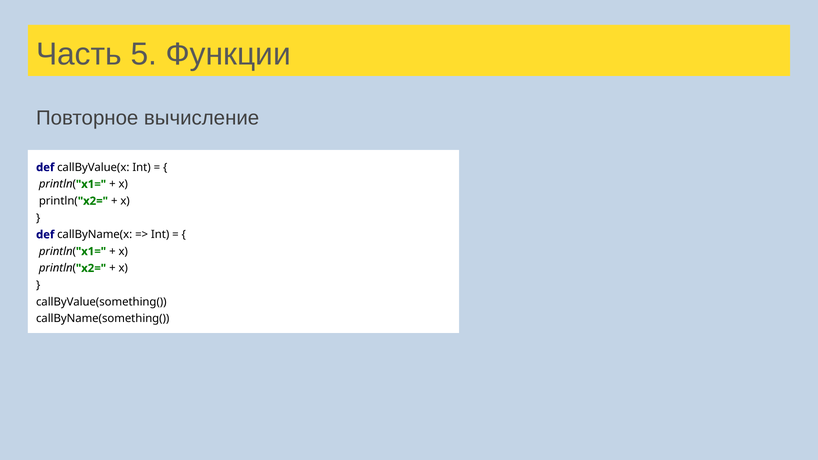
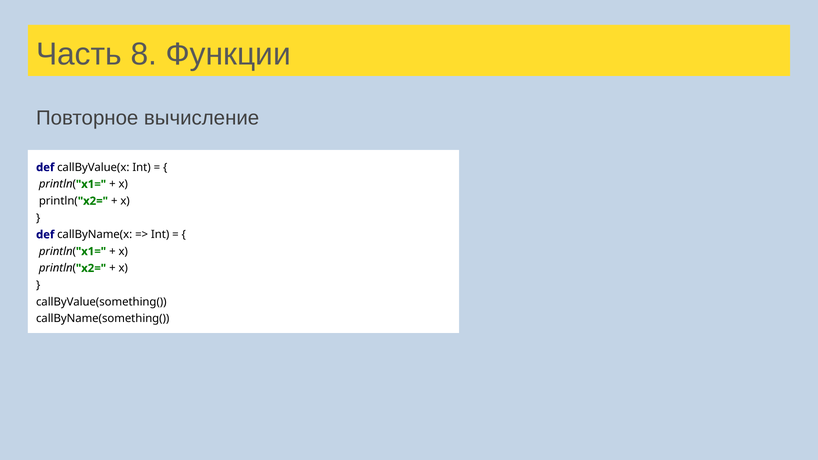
5: 5 -> 8 (144, 54)
